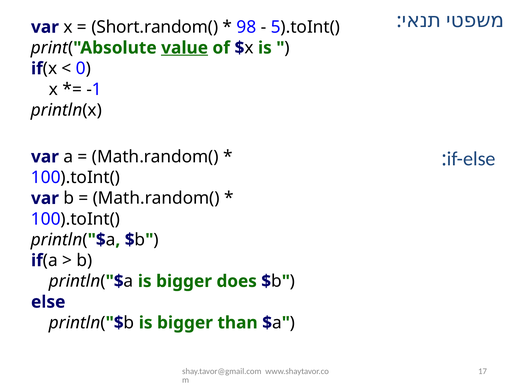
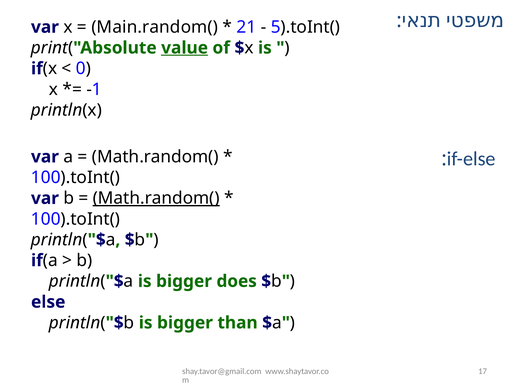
Short.random(: Short.random( -> Main.random( (155, 27)
98: 98 -> 21 (246, 27)
Math.random( underline: none -> present (156, 198)
